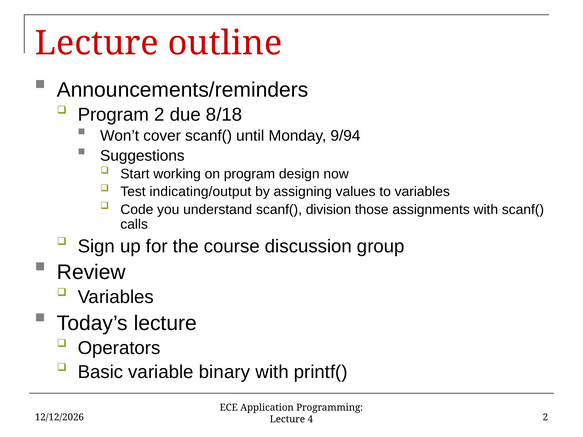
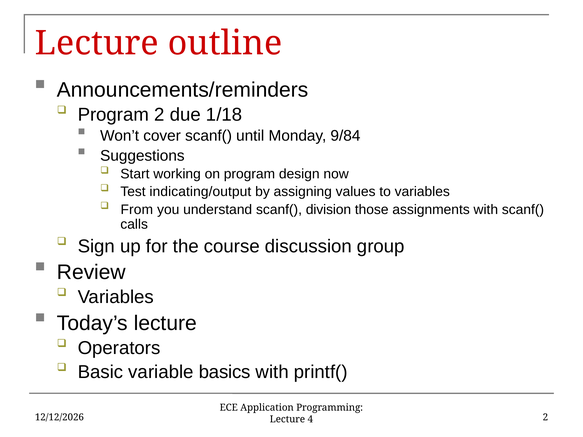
8/18: 8/18 -> 1/18 (224, 115)
9/94: 9/94 -> 9/84 (345, 136)
Code: Code -> From (137, 210)
binary: binary -> basics (225, 372)
